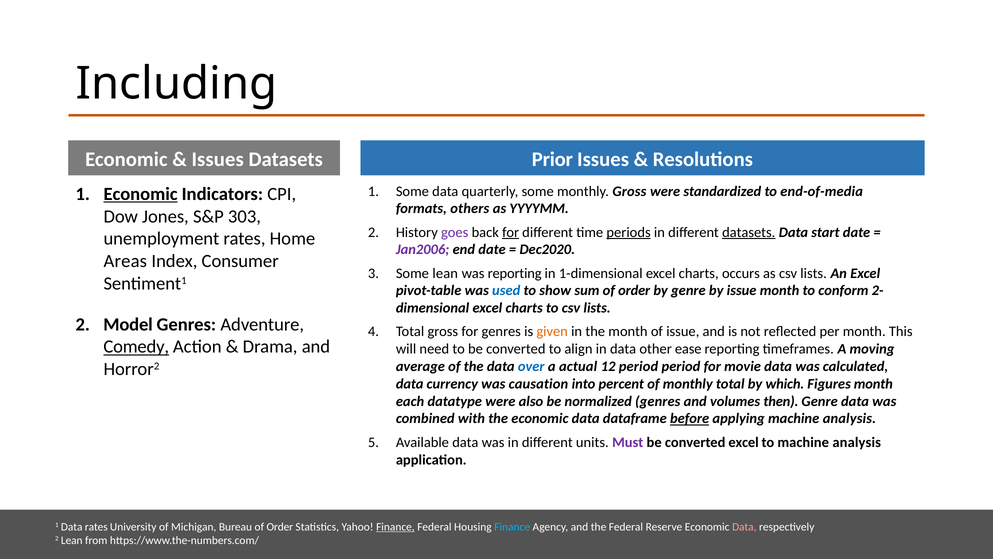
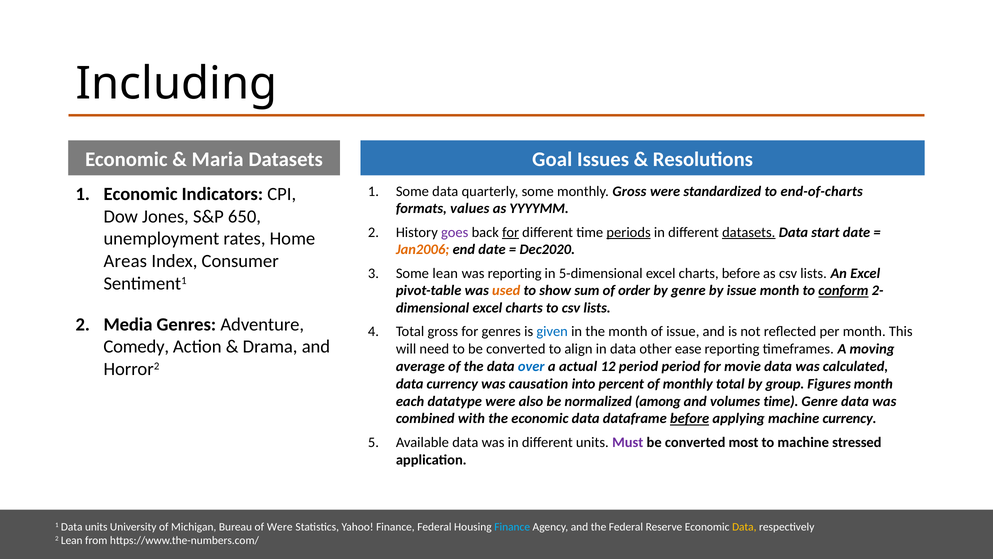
Issues: Issues -> Maria (218, 159)
Prior: Prior -> Goal (552, 159)
end-of-media: end-of-media -> end-of-charts (822, 191)
Economic underline: present -> none (141, 194)
others: others -> values (470, 208)
303: 303 -> 650 (244, 216)
Jan2006 colour: purple -> orange (423, 249)
1-dimensional: 1-dimensional -> 5-dimensional (601, 273)
charts occurs: occurs -> before (741, 273)
used colour: blue -> orange (506, 290)
conform underline: none -> present (843, 290)
Model: Model -> Media (128, 324)
given colour: orange -> blue (552, 331)
Comedy underline: present -> none (136, 347)
which: which -> group (785, 384)
normalized genres: genres -> among (658, 401)
volumes then: then -> time (781, 401)
applying machine analysis: analysis -> currency (850, 418)
converted excel: excel -> most (744, 442)
to machine analysis: analysis -> stressed (857, 442)
Data rates: rates -> units (96, 526)
Bureau of Order: Order -> Were (280, 526)
Finance underline: present -> none (395, 526)
Data colour: pink -> yellow (744, 526)
